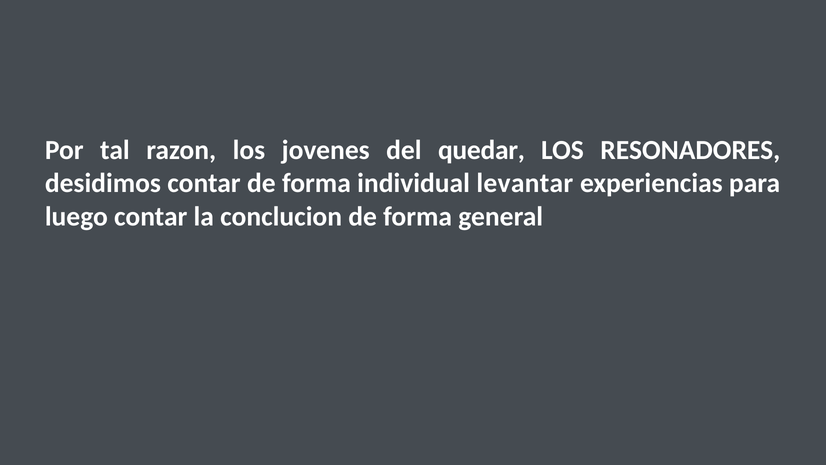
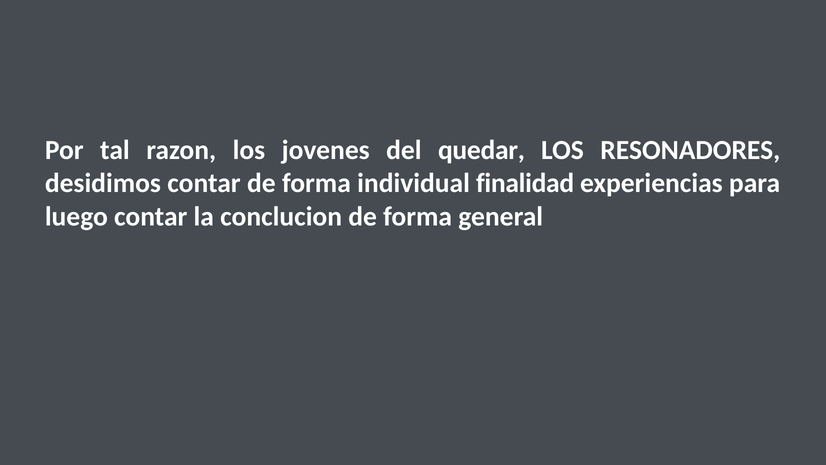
levantar: levantar -> finalidad (525, 183)
